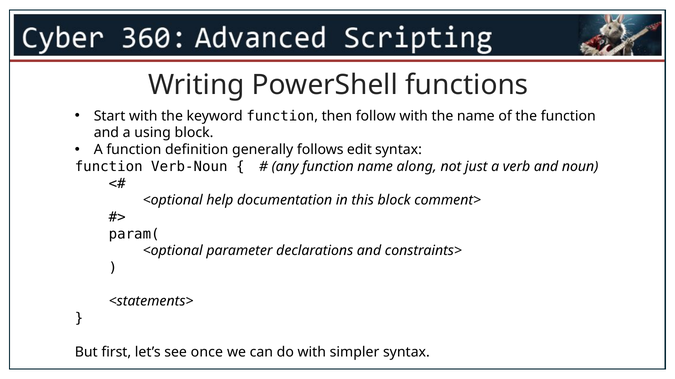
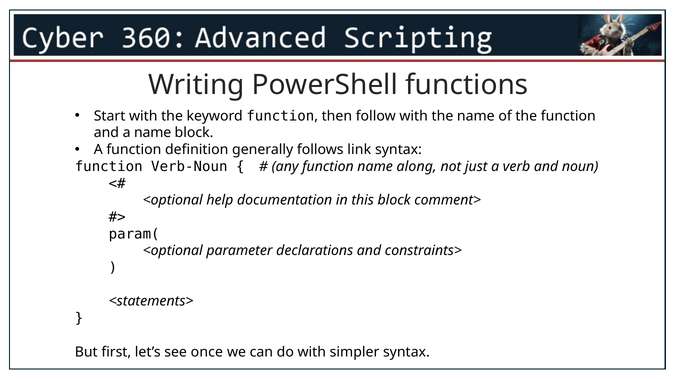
a using: using -> name (153, 133)
edit: edit -> link (359, 150)
